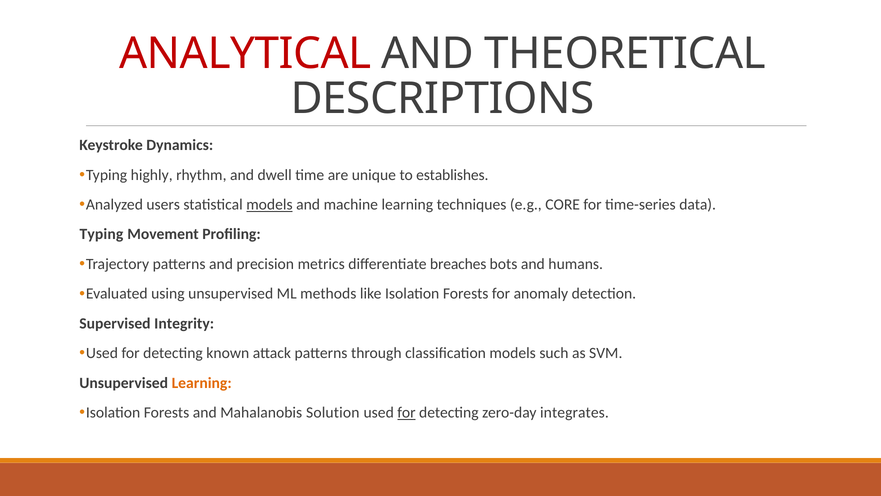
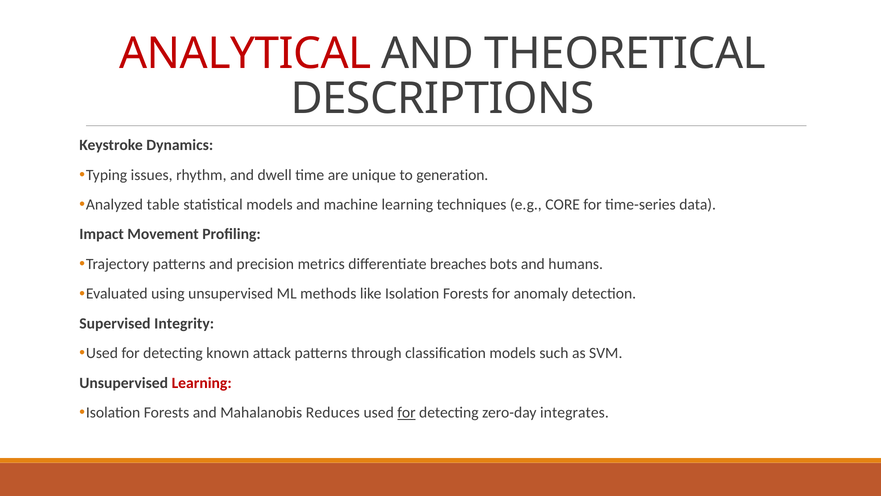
highly: highly -> issues (152, 175)
establishes: establishes -> generation (452, 175)
users: users -> table (163, 204)
models underline: present -> none (269, 204)
Typing: Typing -> Impact (102, 234)
Learning colour: orange -> red (202, 383)
Solution: Solution -> Reduces (333, 412)
